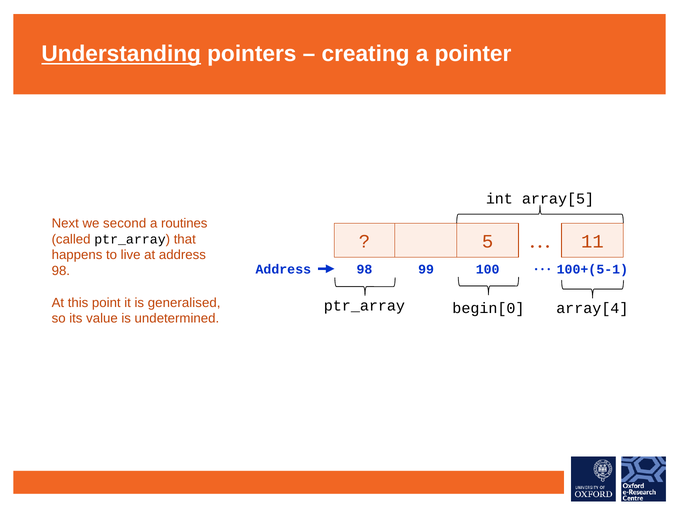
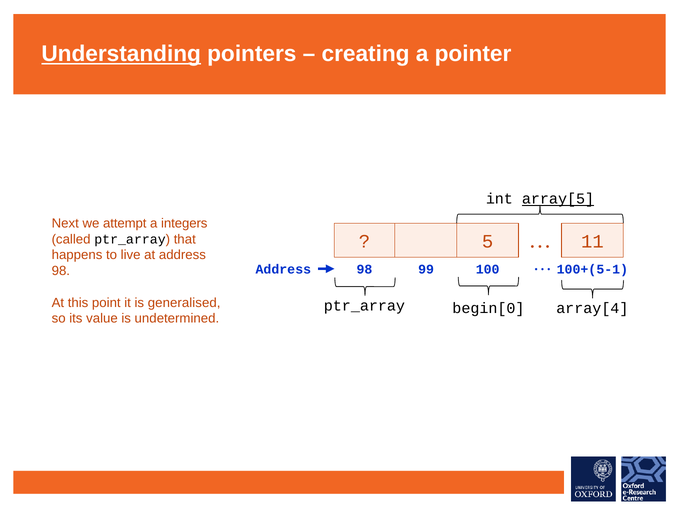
array[5 underline: none -> present (558, 199)
second: second -> attempt (125, 223)
routines: routines -> integers (184, 223)
